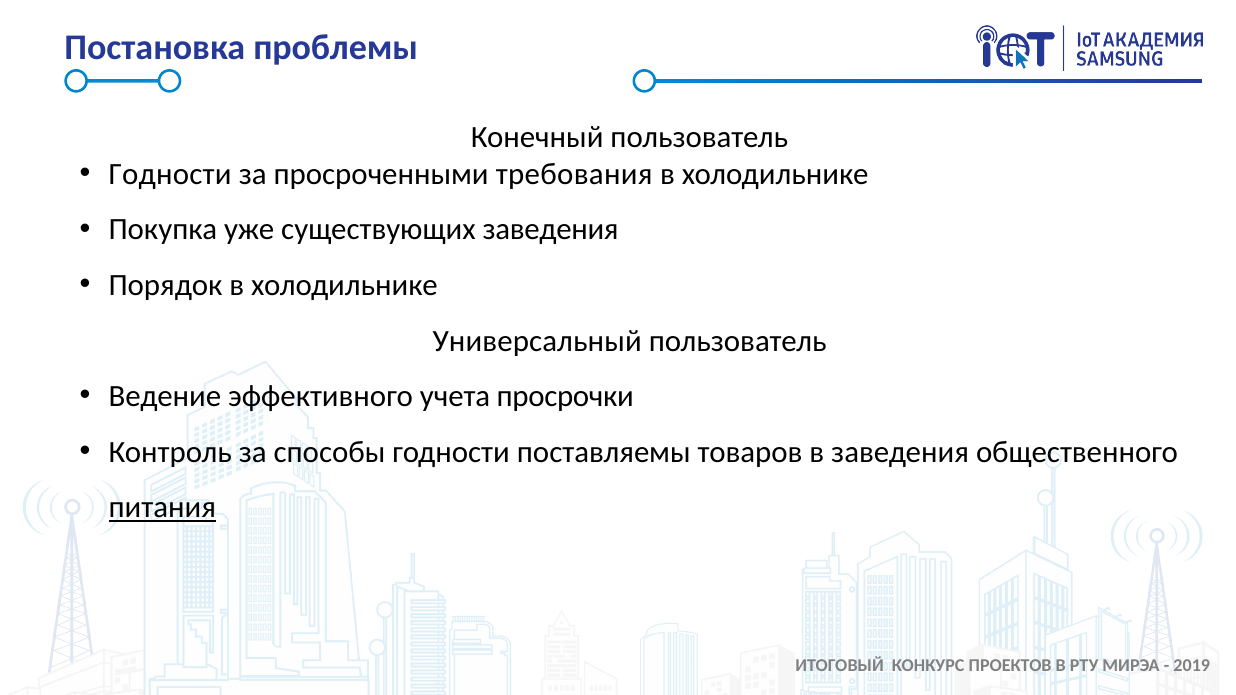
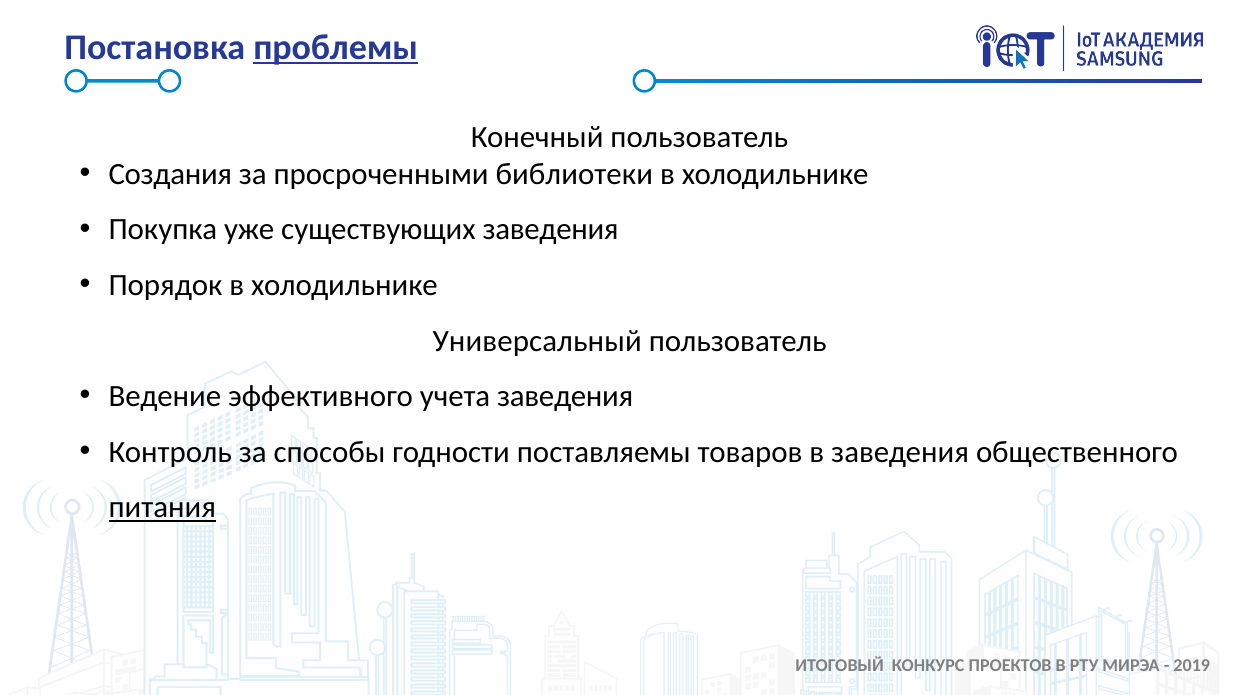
проблемы underline: none -> present (336, 48)
Годности: Годности -> Создания (170, 174)
требования: требования -> библиотеки (574, 174)
учета просрочки: просрочки -> заведения (565, 397)
